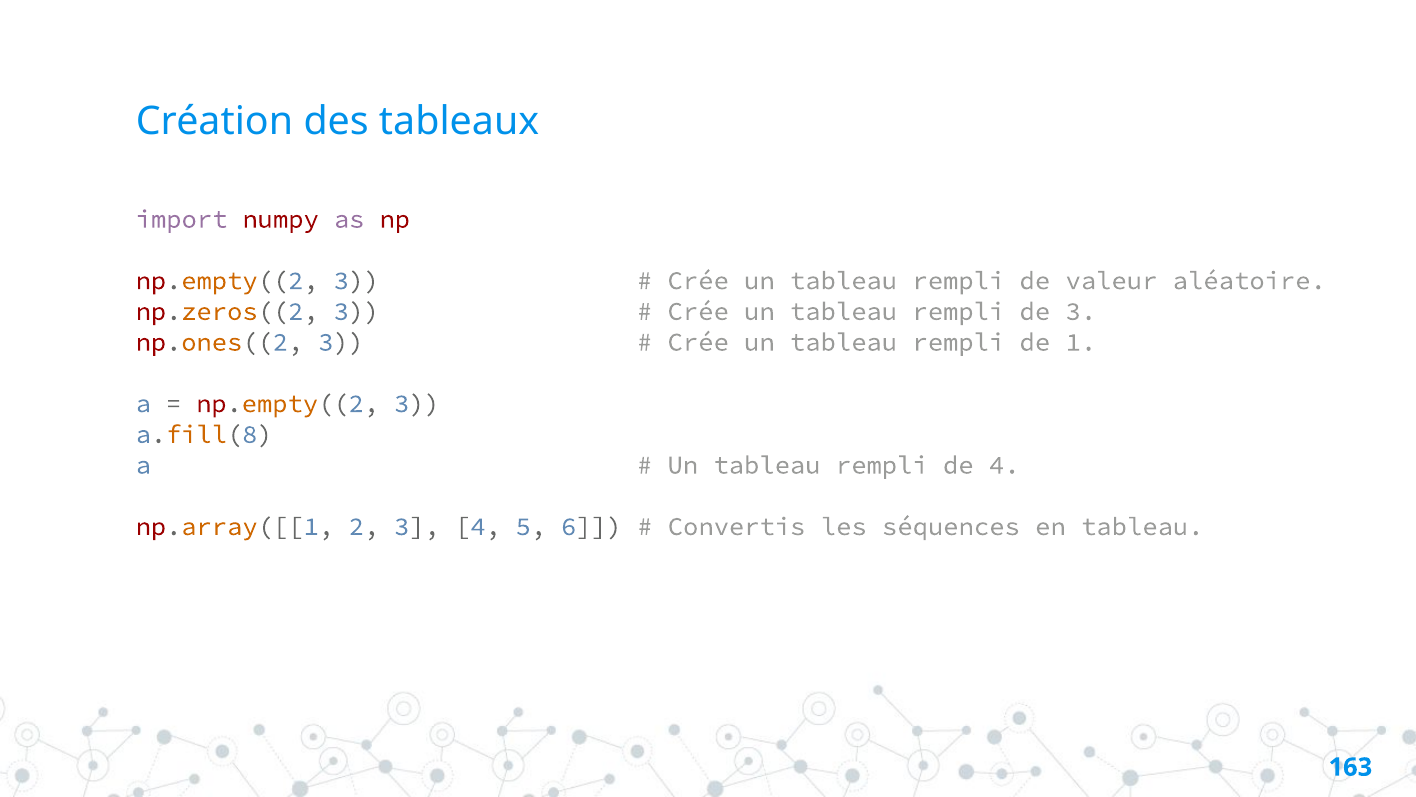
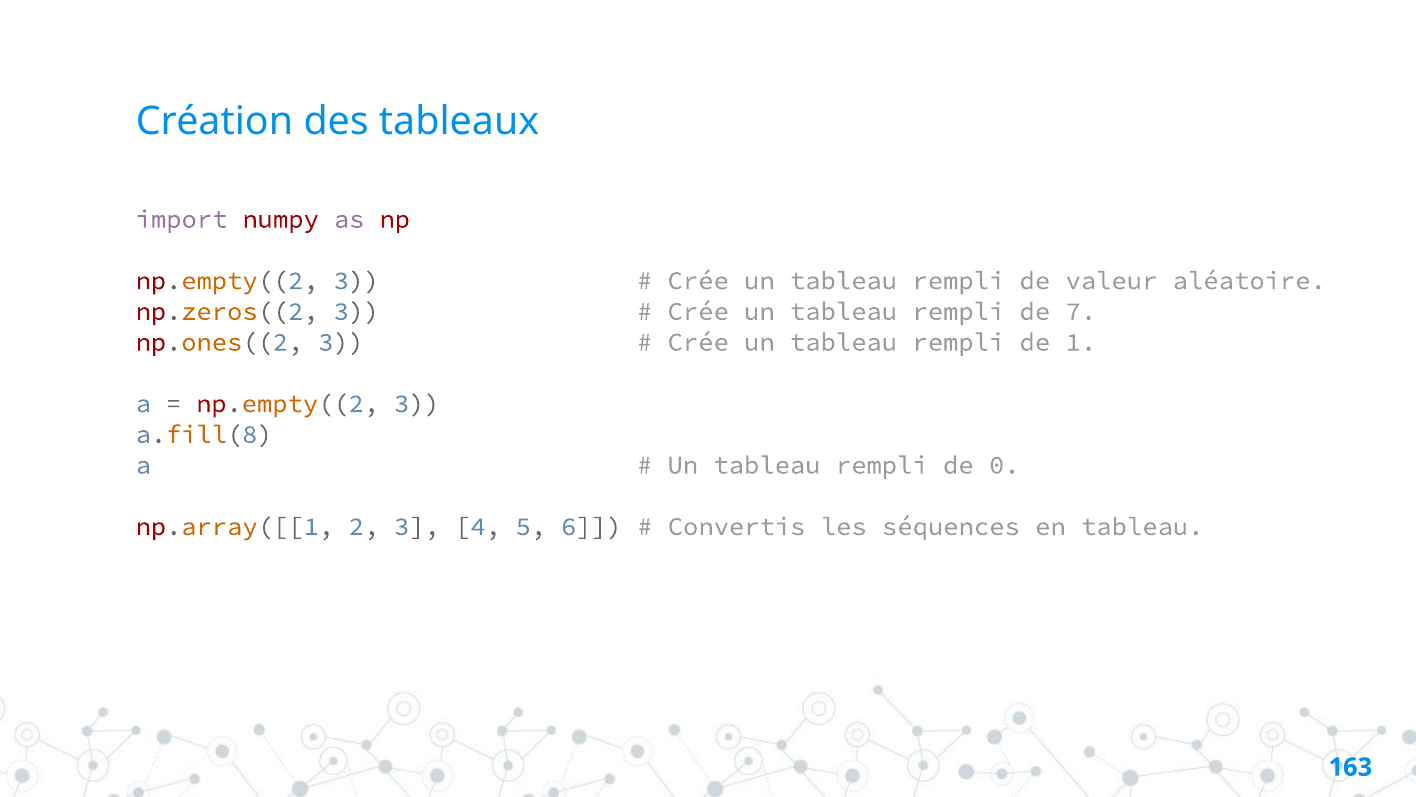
de 3: 3 -> 7 (1081, 311)
de 4: 4 -> 0 (1004, 465)
